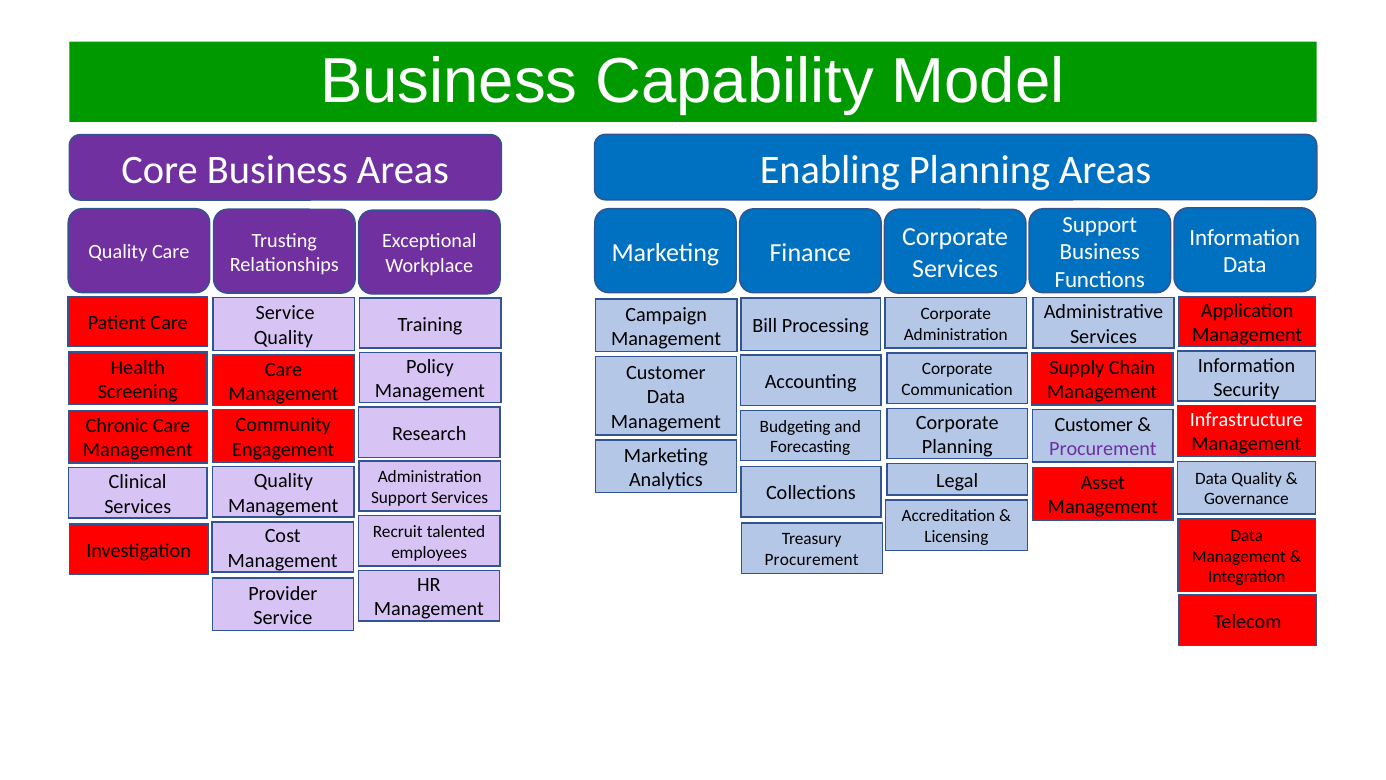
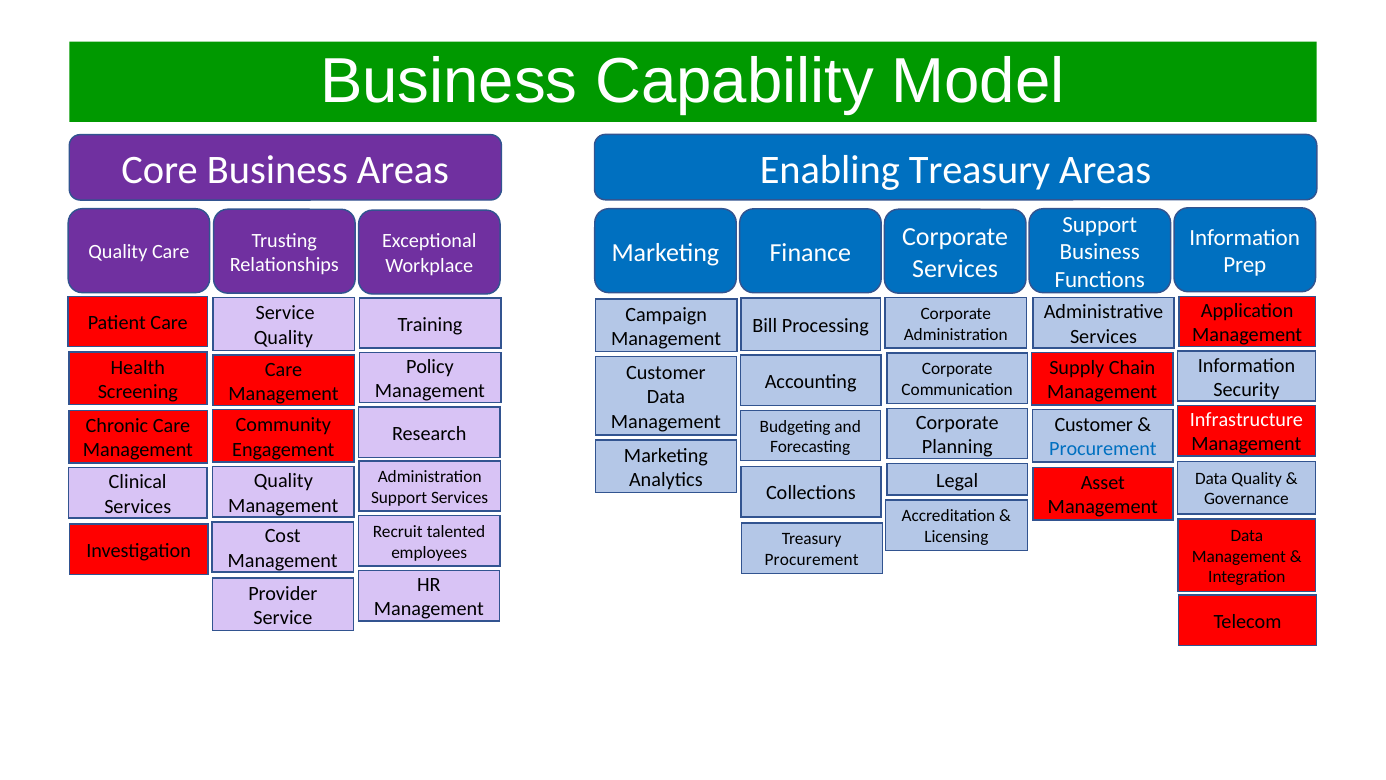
Enabling Planning: Planning -> Treasury (980, 170)
Data: Data -> Prep (1245, 265)
Procurement colour: purple -> blue (1103, 449)
